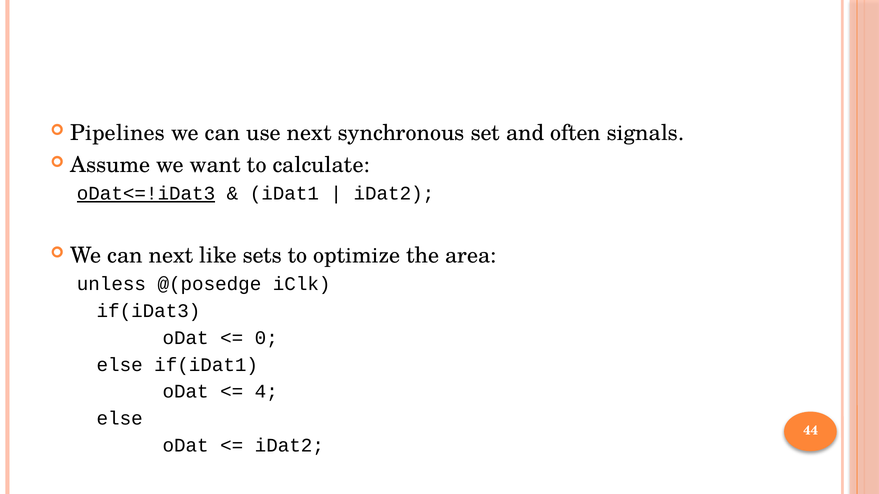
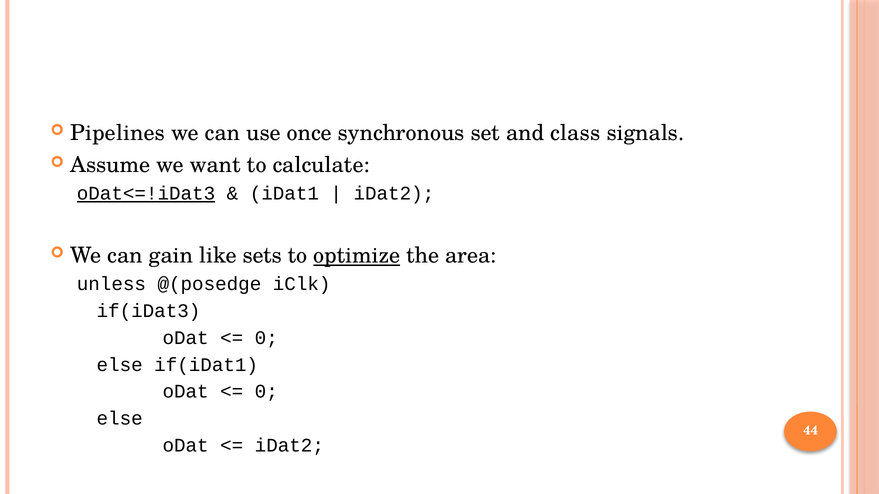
use next: next -> once (309, 133)
often: often -> class (575, 133)
can next: next -> gain (171, 256)
optimize underline: none -> present (357, 256)
4: 4 -> 0 (266, 392)
